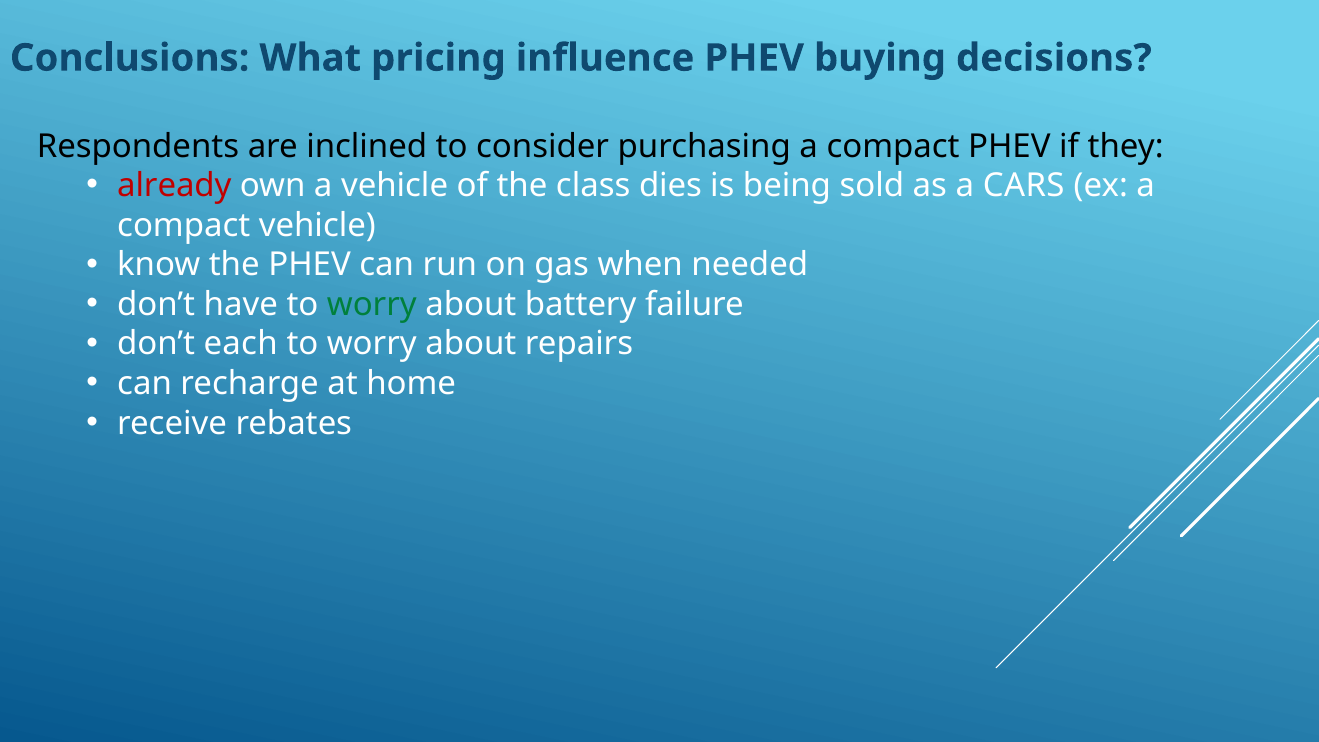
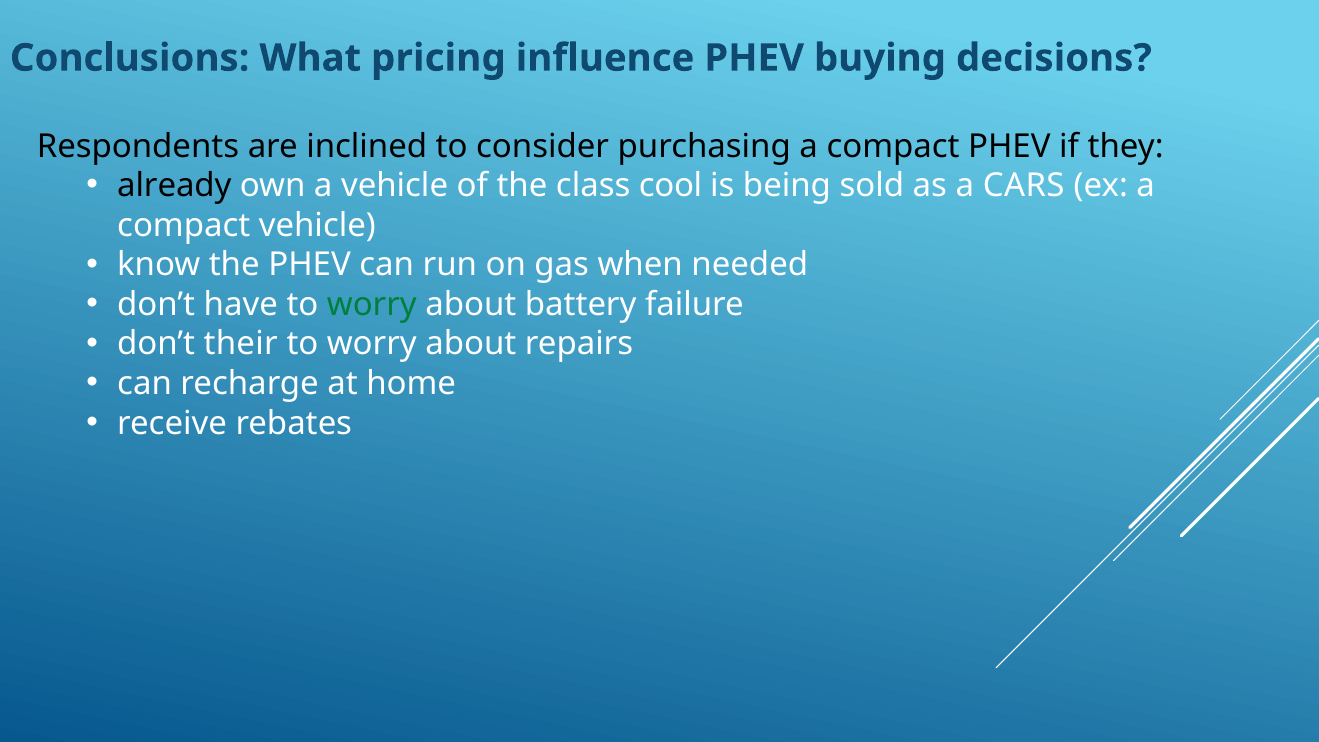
already colour: red -> black (174, 186)
dies: dies -> cool (671, 186)
each: each -> their (241, 344)
